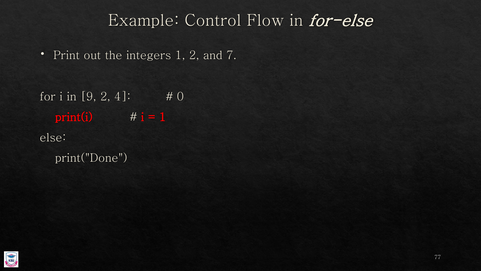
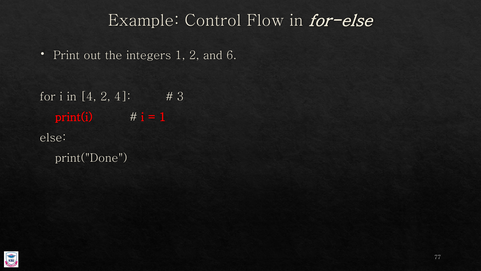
7: 7 -> 6 (231, 55)
in 9: 9 -> 4 (88, 96)
0: 0 -> 3 (180, 96)
